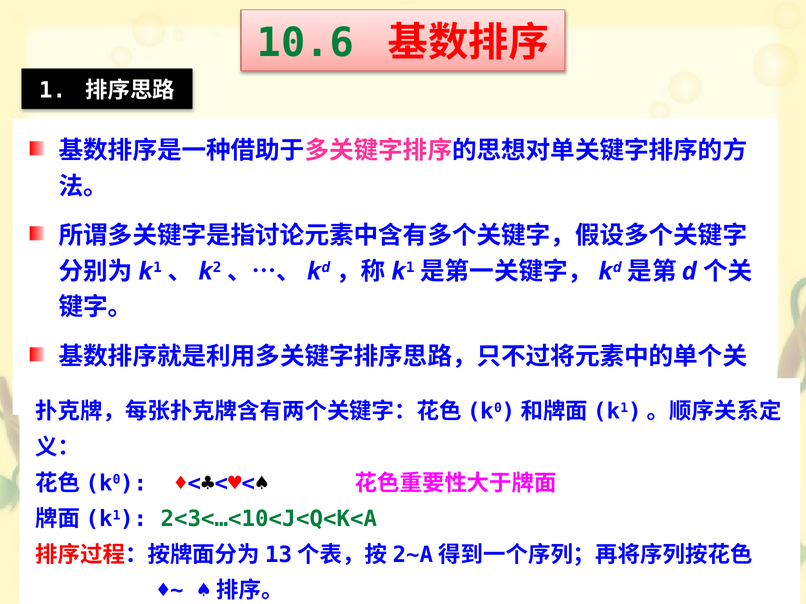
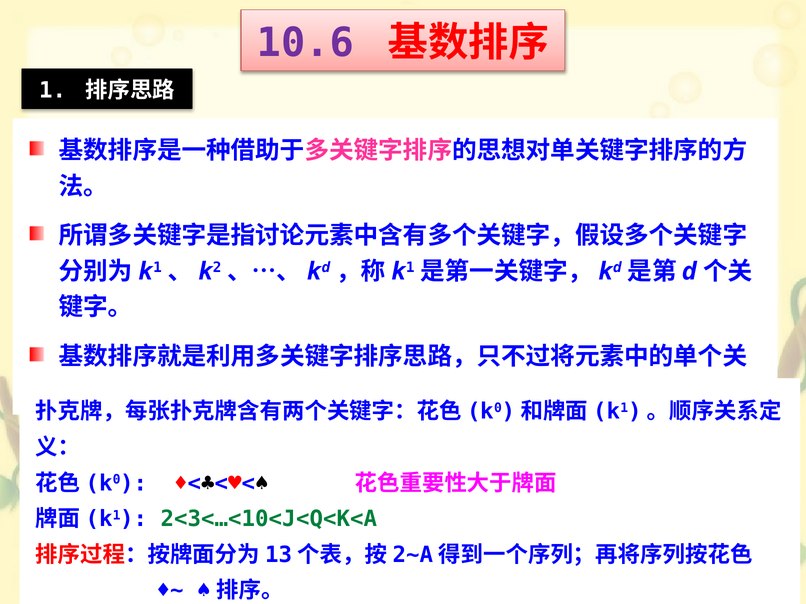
10.6 colour: green -> purple (305, 43)
